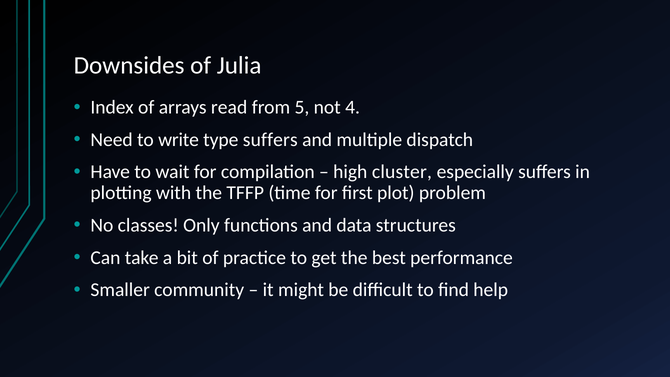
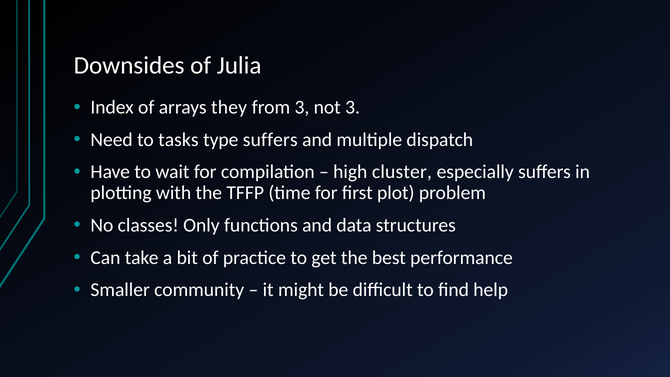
read: read -> they (229, 107)
from 5: 5 -> 3 (302, 107)
not 4: 4 -> 3 (353, 107)
write: write -> tasks (178, 140)
